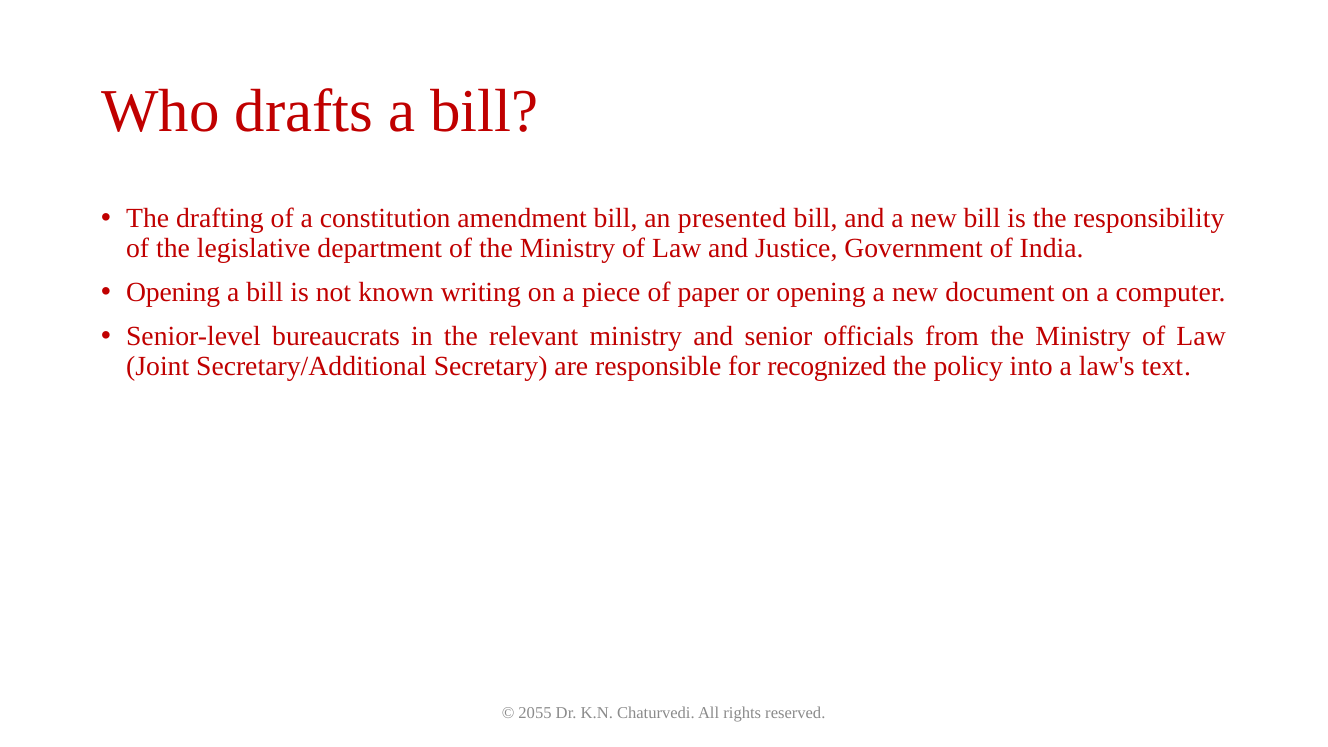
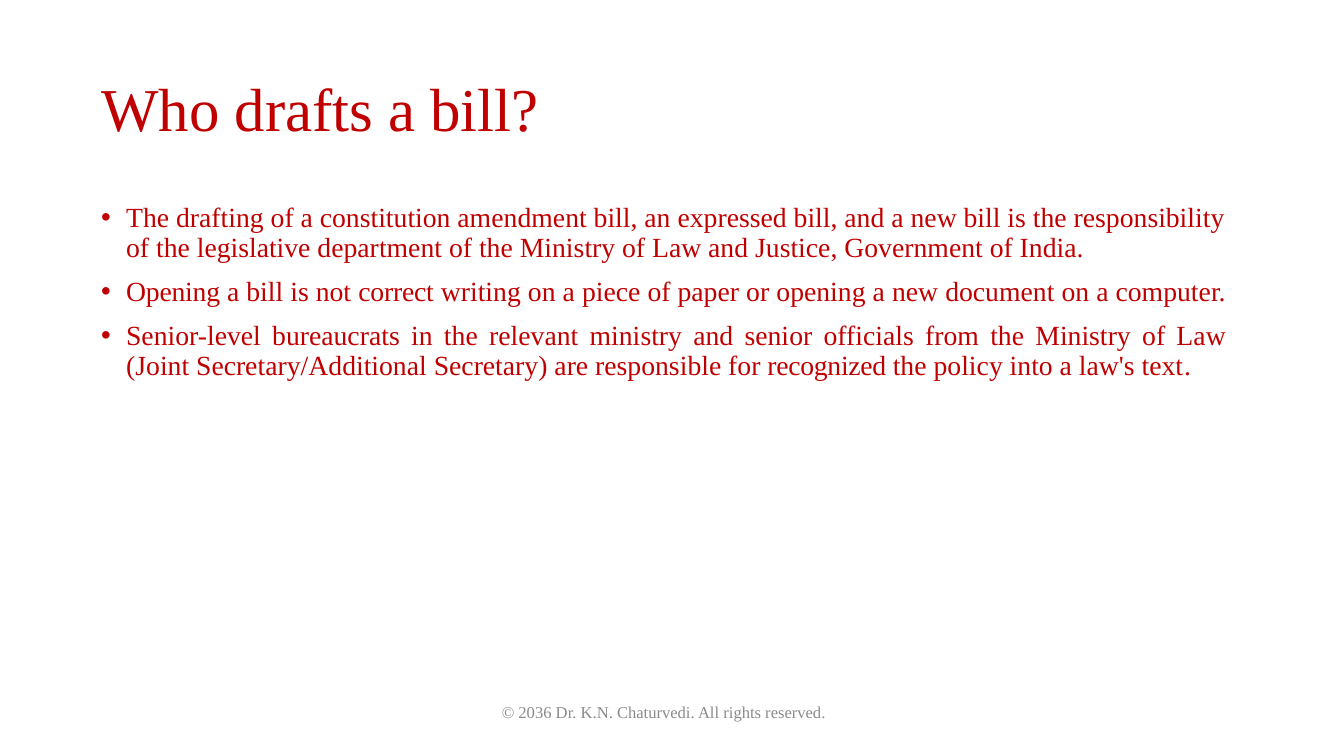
presented: presented -> expressed (732, 219)
known: known -> correct (396, 292)
2055: 2055 -> 2036 (535, 713)
